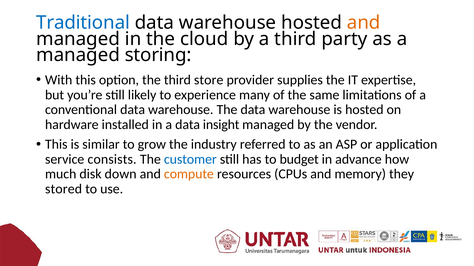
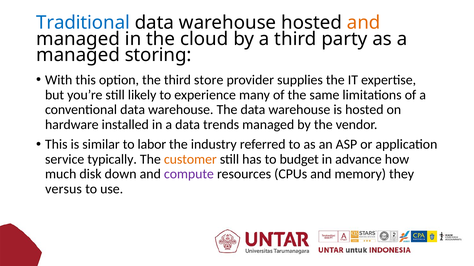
insight: insight -> trends (221, 125)
grow: grow -> labor (152, 145)
consists: consists -> typically (112, 160)
customer colour: blue -> orange (190, 160)
compute colour: orange -> purple (189, 174)
stored: stored -> versus (64, 189)
